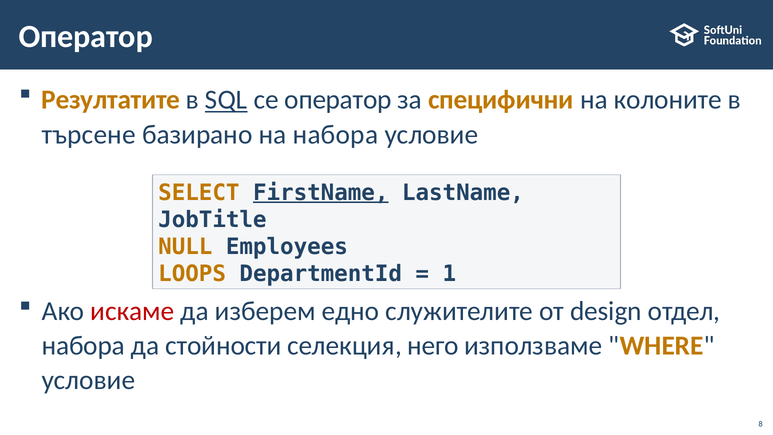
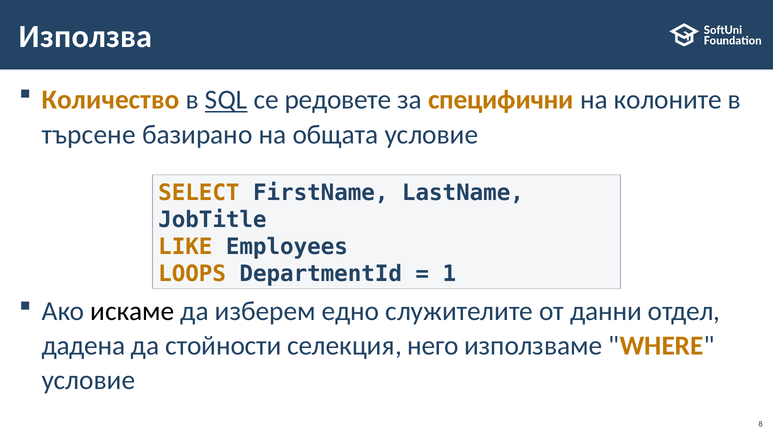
Оператор: Оператор -> Използва (86, 37)
Резултатите: Резултатите -> Количество (111, 100)
се оператор: оператор -> редовете (338, 100)
на набора: набора -> общата (336, 135)
FirstName underline: present -> none (321, 193)
NULL: NULL -> LIKE (185, 247)
искаме colour: red -> black (132, 311)
design: design -> данни (606, 311)
набора: набора -> дадена (83, 346)
